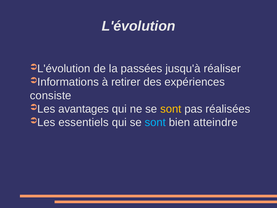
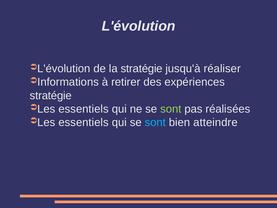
la passées: passées -> stratégie (142, 69)
consiste: consiste -> stratégie (51, 95)
avantages: avantages -> essentiels (84, 109)
sont colour: yellow -> light green (171, 109)
